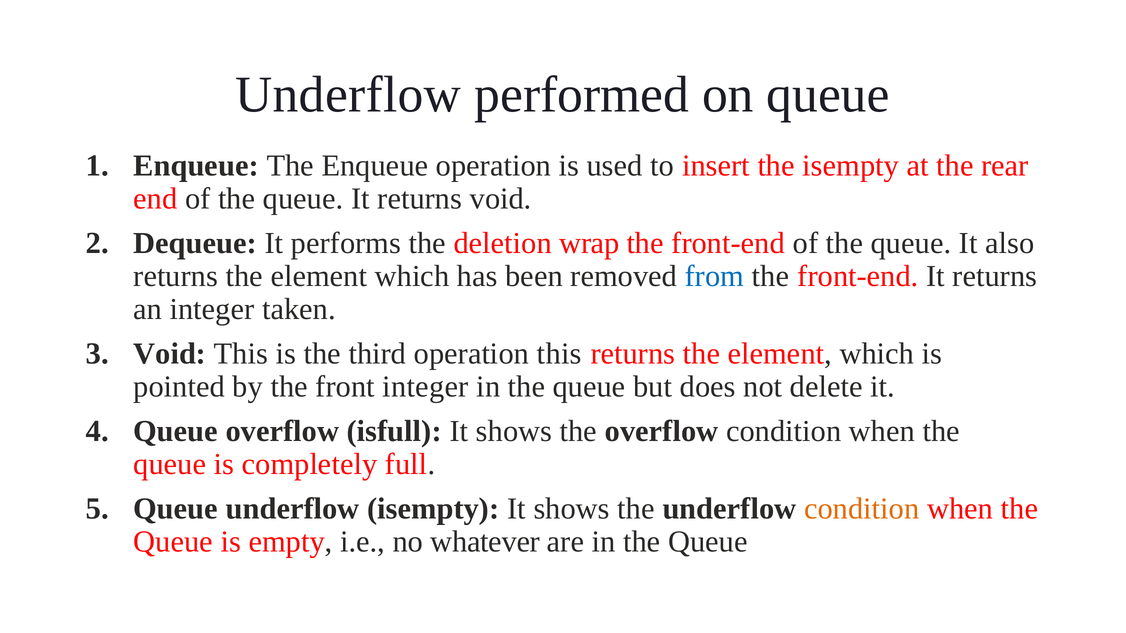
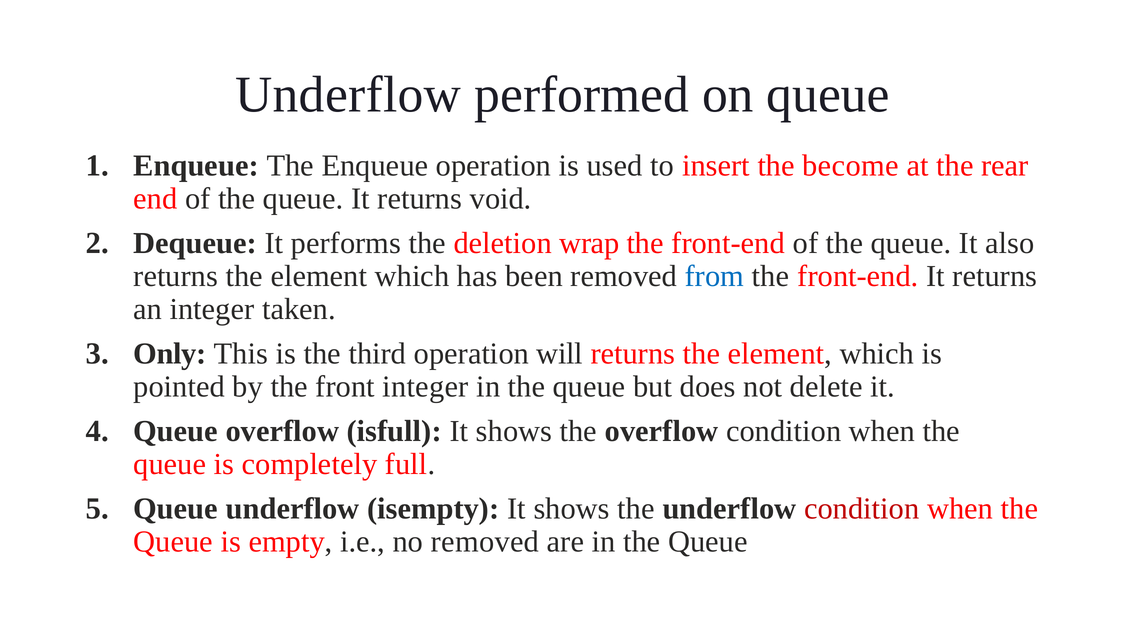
the isempty: isempty -> become (851, 166)
Void: Void -> Only (170, 354)
operation this: this -> will (560, 354)
condition colour: orange -> red (862, 509)
no whatever: whatever -> removed (485, 542)
